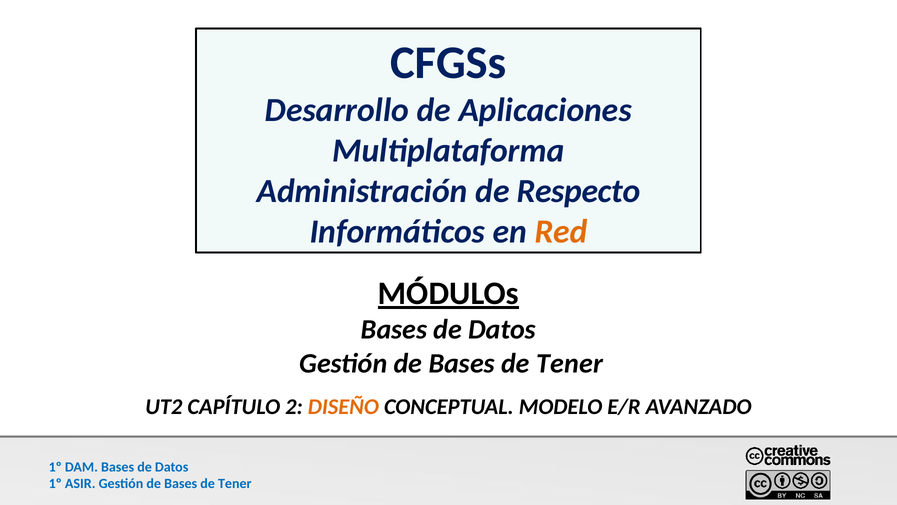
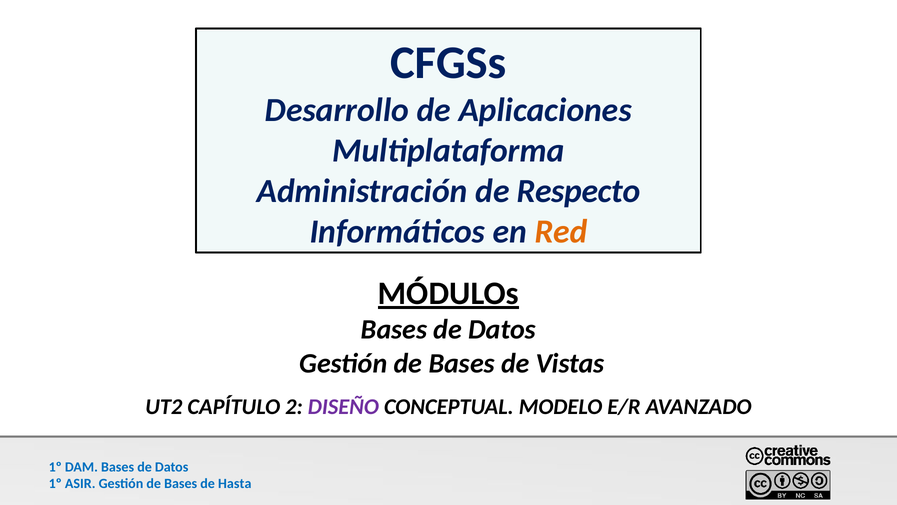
Tener: Tener -> Vistas (570, 363)
DISEÑO colour: orange -> purple (343, 406)
Tener: Tener -> Hasta (235, 483)
